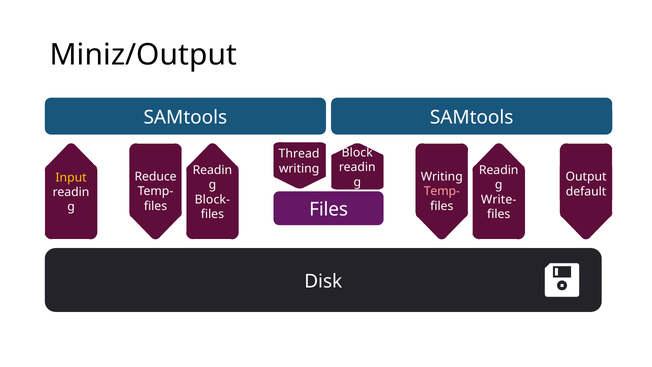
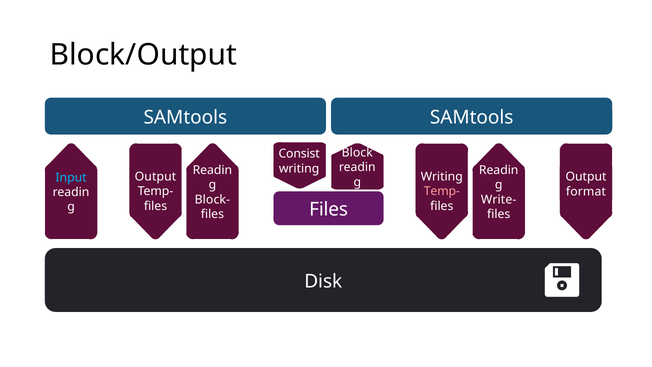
Miniz/Output: Miniz/Output -> Block/Output (143, 55)
Thread: Thread -> Consist (299, 154)
Reduce: Reduce -> Output (155, 177)
Input colour: yellow -> light blue (71, 177)
default: default -> format (586, 191)
